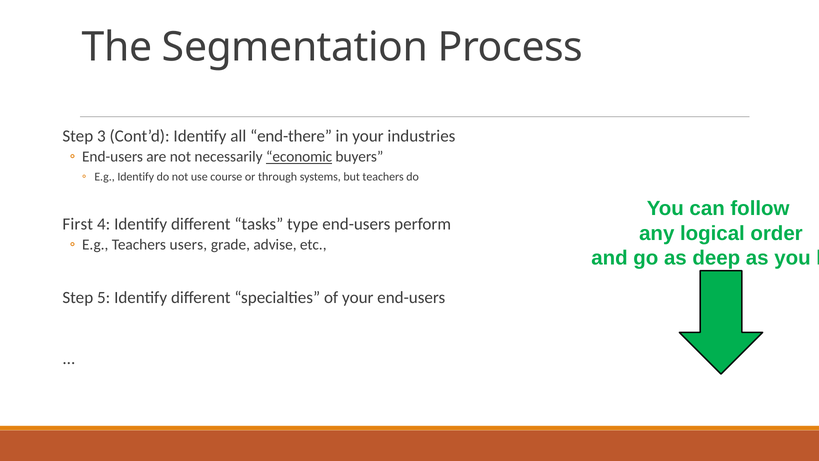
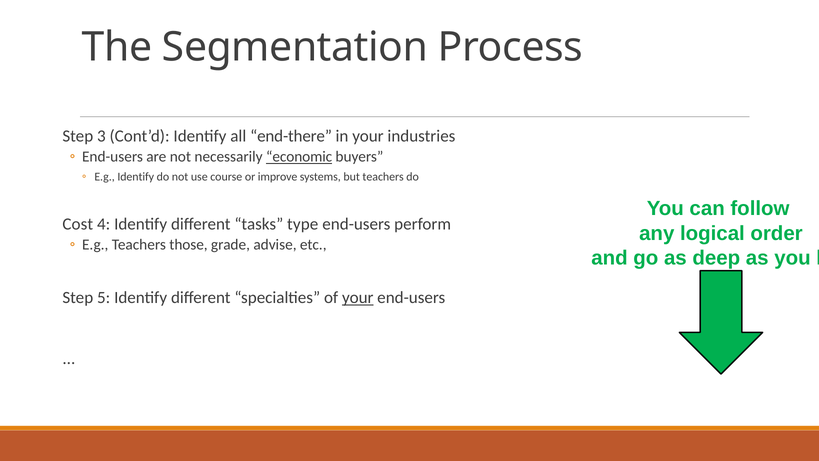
through: through -> improve (278, 177)
First: First -> Cost (78, 224)
users: users -> those (188, 245)
your underline: none -> present (358, 297)
